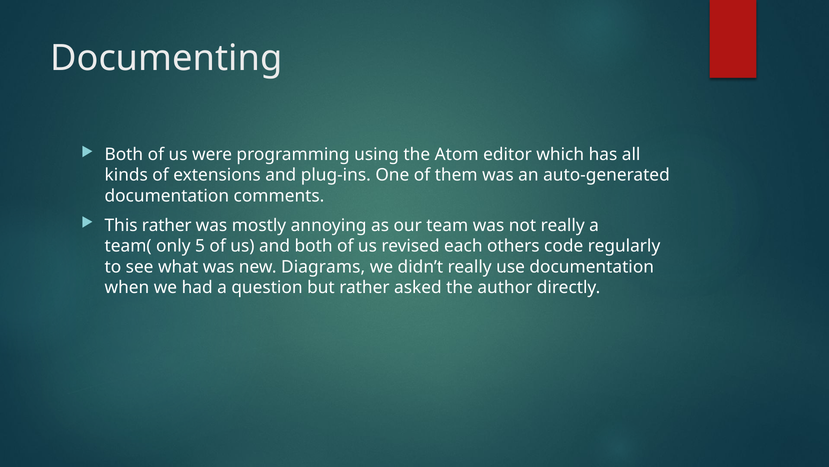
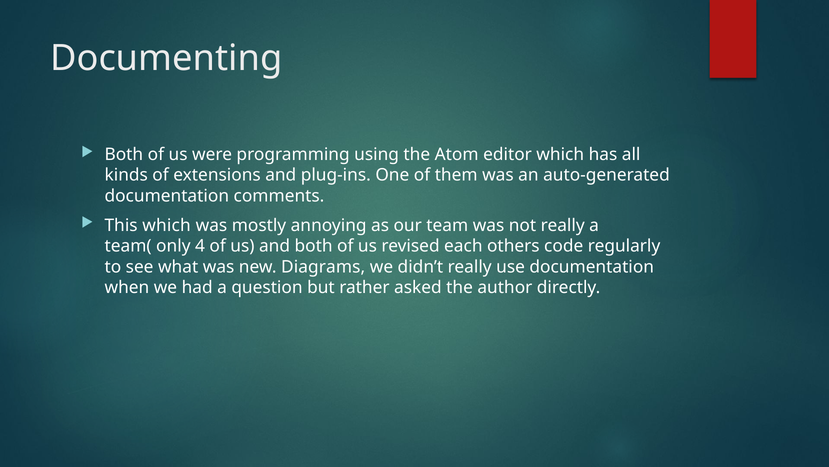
This rather: rather -> which (167, 225)
5: 5 -> 4 (200, 246)
